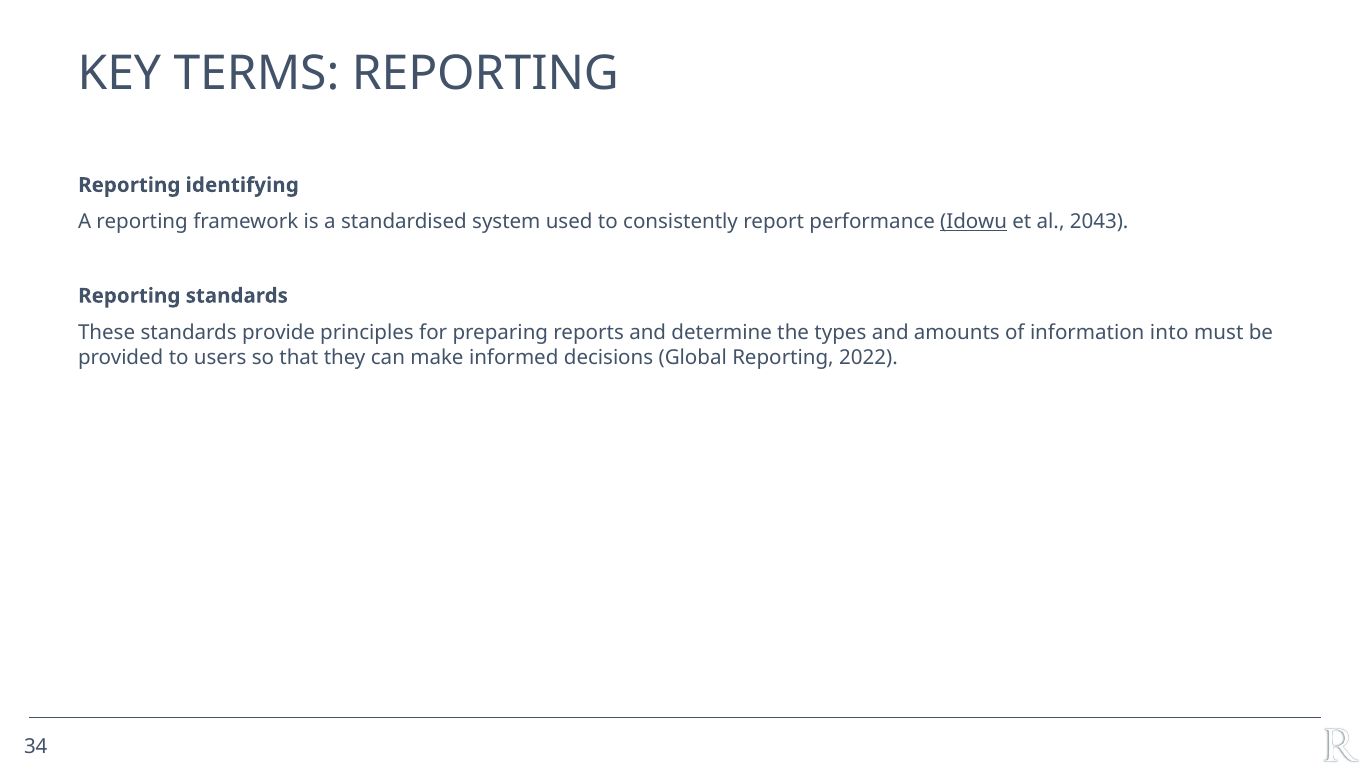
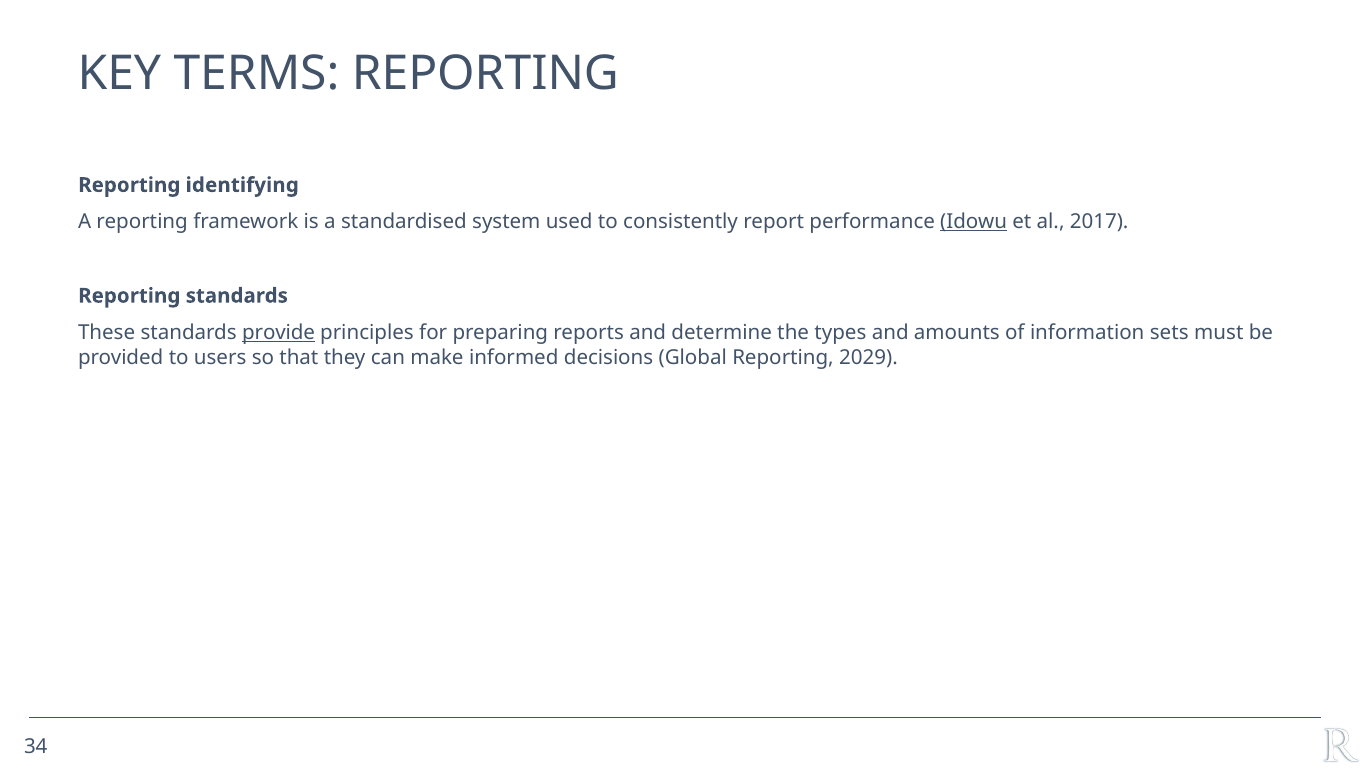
2043: 2043 -> 2017 (1099, 222)
provide underline: none -> present (279, 333)
into: into -> sets (1169, 333)
2022: 2022 -> 2029 (868, 357)
